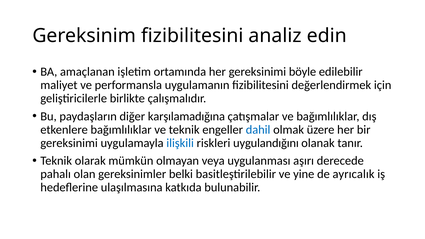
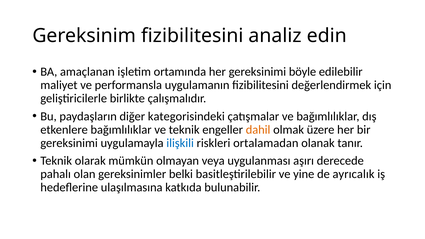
karşılamadığına: karşılamadığına -> kategorisindeki (186, 116)
dahil colour: blue -> orange (258, 130)
uygulandığını: uygulandığını -> ortalamadan (266, 143)
